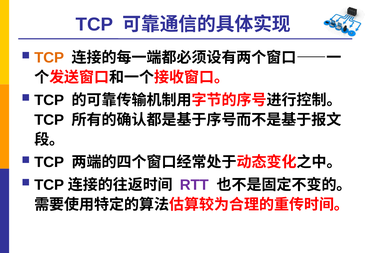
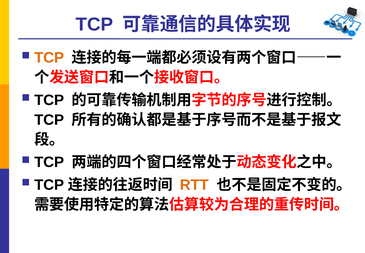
RTT colour: purple -> orange (194, 185)
